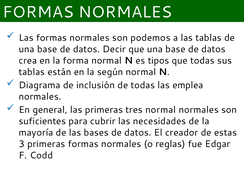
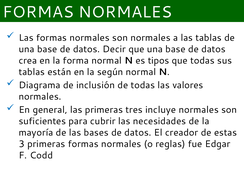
son podemos: podemos -> normales (150, 38)
emplea: emplea -> valores (188, 85)
tres normal: normal -> incluye (161, 110)
